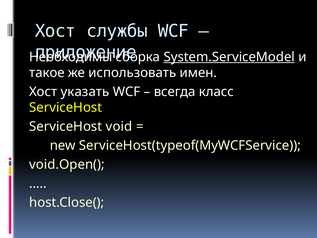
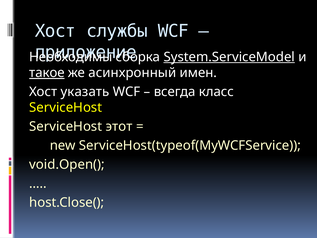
такое underline: none -> present (47, 73)
использовать: использовать -> асинхронный (132, 73)
void: void -> этот (119, 126)
